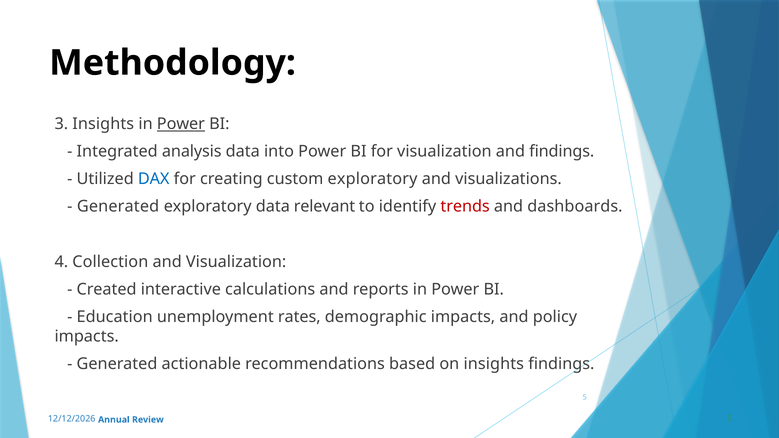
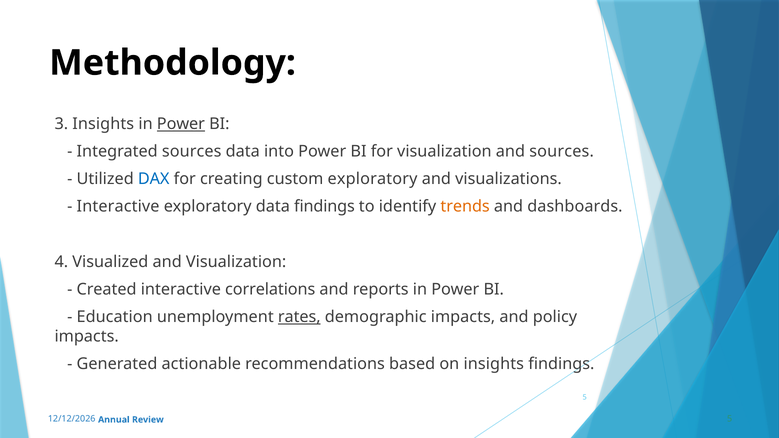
Integrated analysis: analysis -> sources (192, 151)
and findings: findings -> sources (562, 151)
Generated: Generated -> Interactive (118, 207)
data relevant: relevant -> findings (324, 207)
trends colour: red -> orange (465, 207)
Collection: Collection -> Visualized (110, 262)
calculations: calculations -> correlations (270, 289)
rates underline: none -> present (299, 317)
